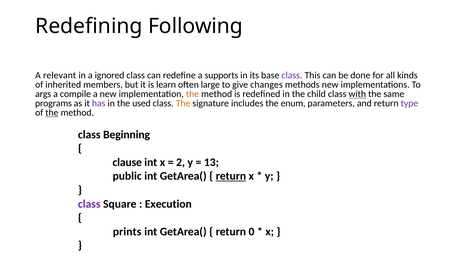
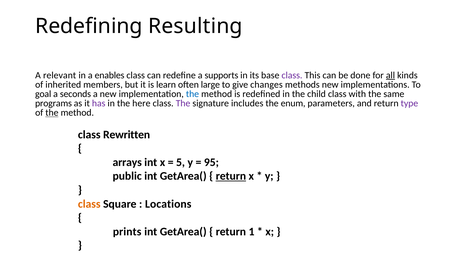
Following: Following -> Resulting (195, 26)
ignored: ignored -> enables (110, 75)
all underline: none -> present (390, 75)
args: args -> goal (43, 94)
compile: compile -> seconds (75, 94)
the colour: orange -> blue (192, 94)
with underline: present -> none (357, 94)
used: used -> here (141, 103)
The colour: orange -> purple (183, 103)
Beginning: Beginning -> Rewritten (127, 134)
clause: clause -> arrays (127, 162)
2: 2 -> 5 (181, 162)
13: 13 -> 95 (211, 162)
class colour: purple -> orange (89, 204)
Execution: Execution -> Locations (168, 204)
0: 0 -> 1 (252, 232)
